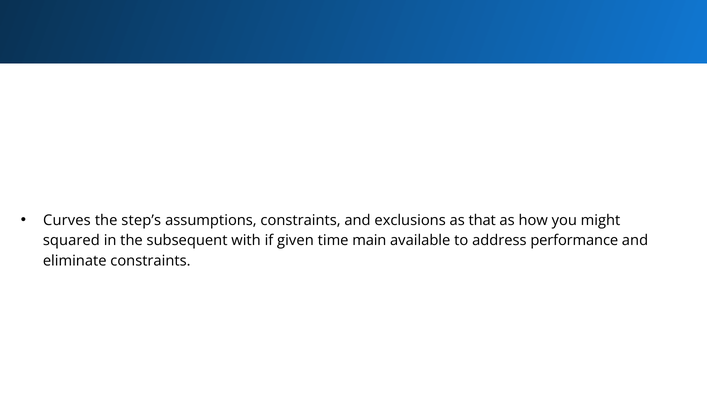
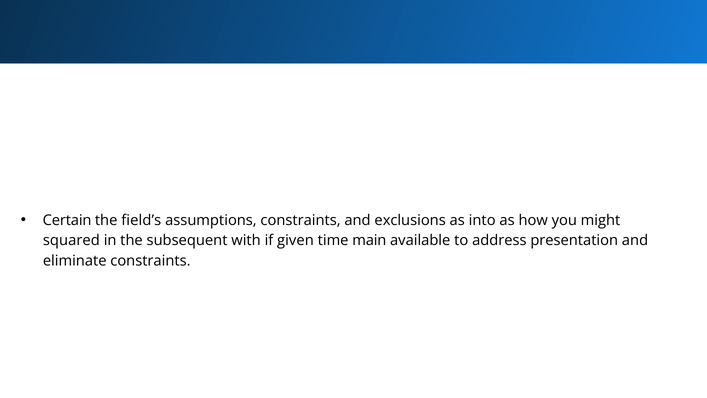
Curves: Curves -> Certain (67, 220)
step’s: step’s -> field’s (141, 220)
that: that -> into (482, 220)
performance: performance -> presentation (574, 240)
